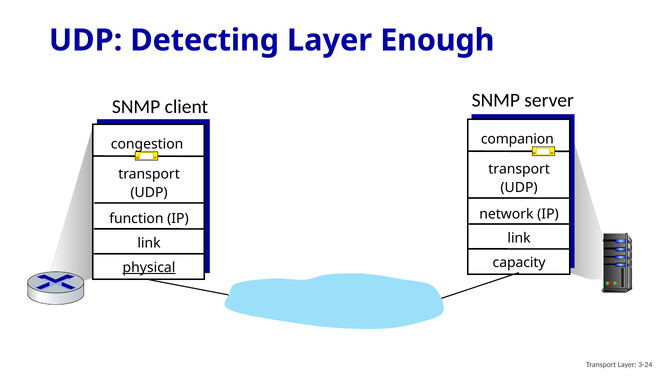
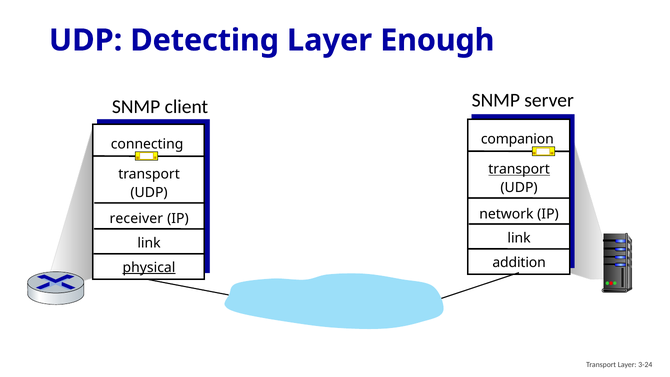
congestion: congestion -> connecting (147, 144)
transport underline: none -> present (519, 169)
function: function -> receiver (136, 219)
capacity: capacity -> addition (519, 263)
